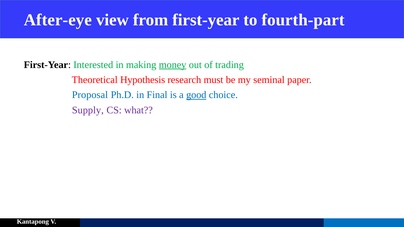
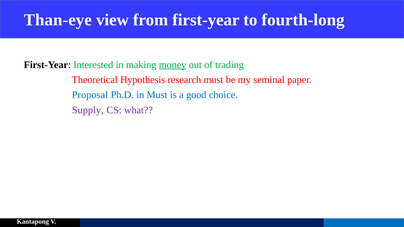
After-eye: After-eye -> Than-eye (58, 20)
fourth-part: fourth-part -> fourth-long (303, 20)
in Final: Final -> Must (157, 95)
good underline: present -> none (196, 95)
